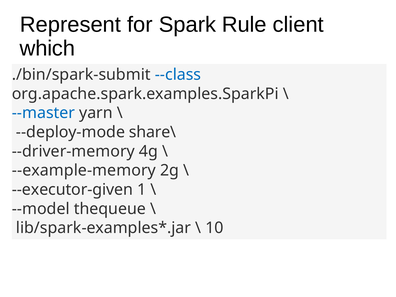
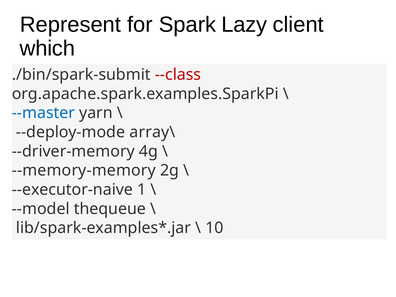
Rule: Rule -> Lazy (244, 25)
--class colour: blue -> red (178, 75)
share\: share\ -> array\ (152, 132)
--example-memory: --example-memory -> --memory-memory (84, 170)
--executor-given: --executor-given -> --executor-naive (72, 190)
